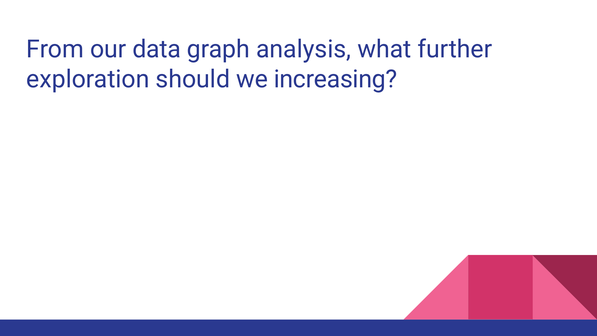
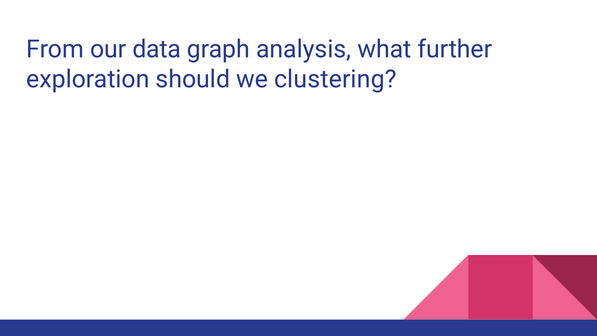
increasing: increasing -> clustering (335, 79)
